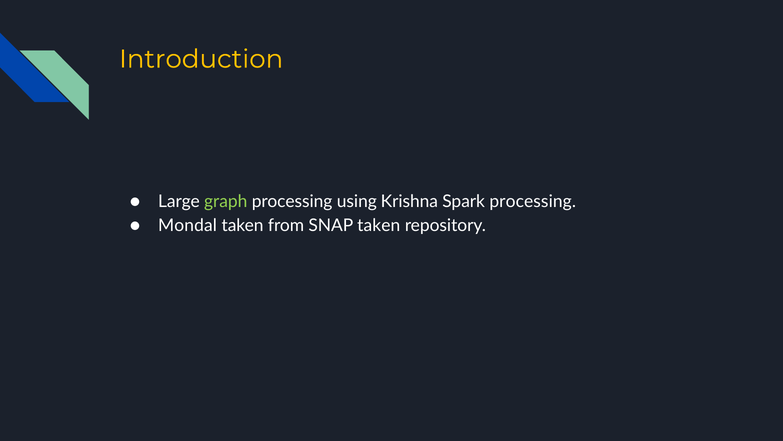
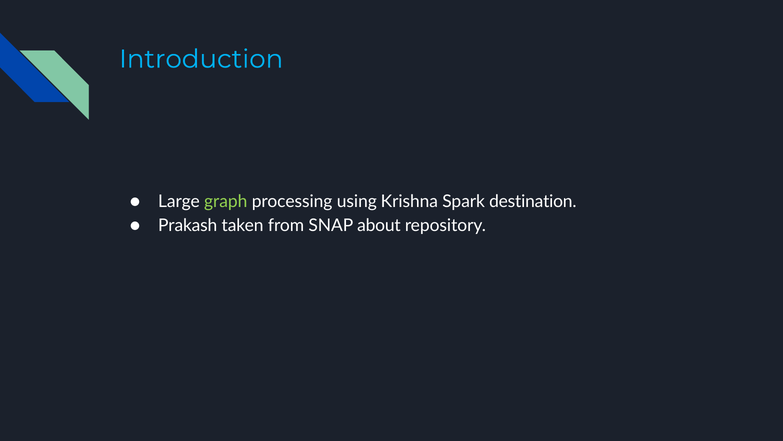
Introduction colour: yellow -> light blue (201, 59)
Spark processing: processing -> destination (533, 201)
Mondal: Mondal -> Prakash (188, 225)
SNAP taken: taken -> about (379, 225)
